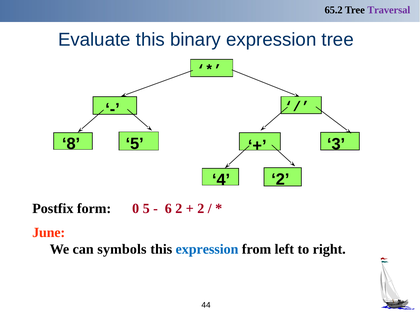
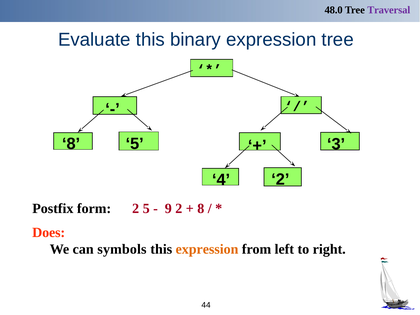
65.2: 65.2 -> 48.0 (334, 10)
form 0: 0 -> 2 (136, 209)
6: 6 -> 9 (168, 209)
2: 2 -> 8 (201, 209)
June: June -> Does (49, 232)
expression colour: blue -> orange (207, 249)
